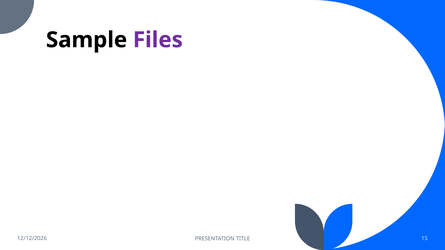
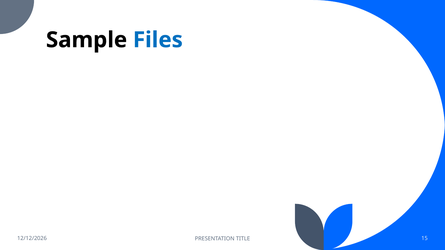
Files colour: purple -> blue (158, 40)
